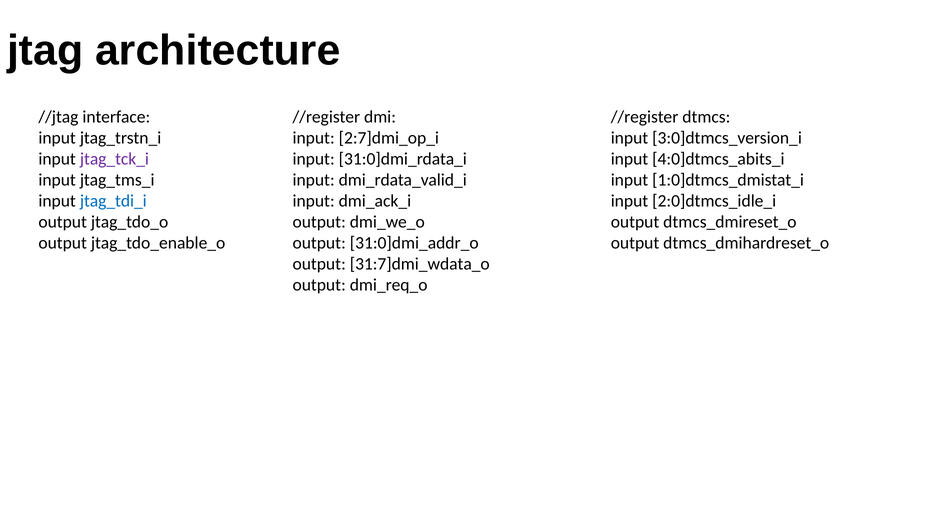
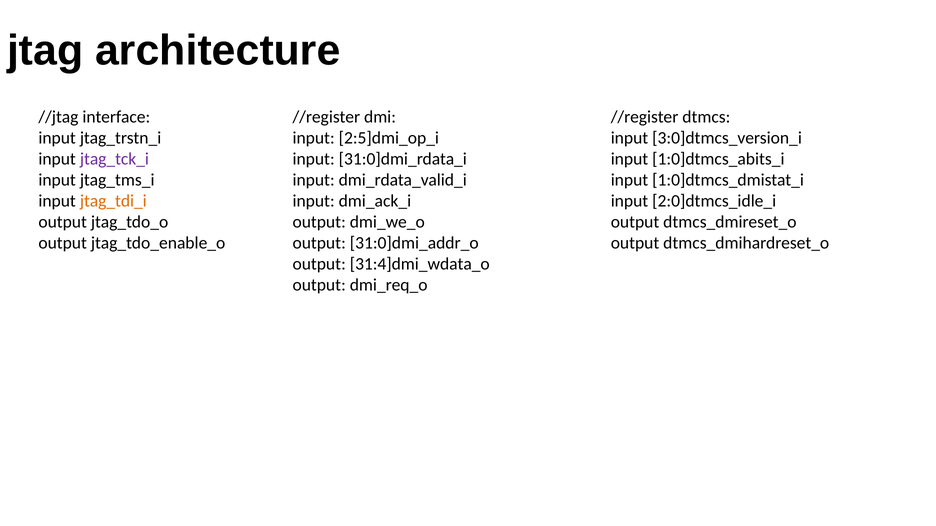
2:7]dmi_op_i: 2:7]dmi_op_i -> 2:5]dmi_op_i (389, 138)
4:0]dtmcs_abits_i: 4:0]dtmcs_abits_i -> 1:0]dtmcs_abits_i (718, 159)
jtag_tdi_i colour: blue -> orange (113, 201)
31:7]dmi_wdata_o: 31:7]dmi_wdata_o -> 31:4]dmi_wdata_o (420, 264)
